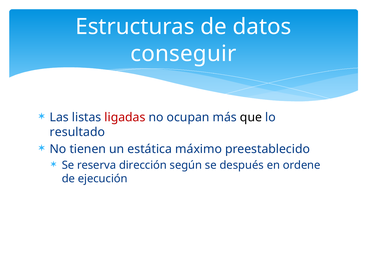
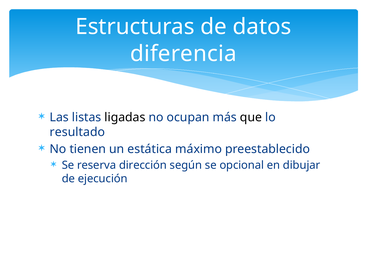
conseguir: conseguir -> diferencia (183, 54)
ligadas colour: red -> black (125, 117)
después: después -> opcional (242, 165)
ordene: ordene -> dibujar (302, 165)
